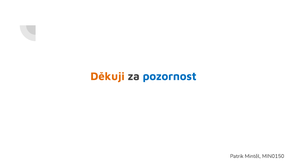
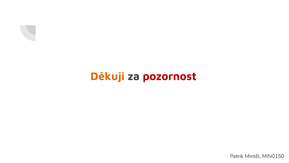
pozornost colour: blue -> red (170, 76)
